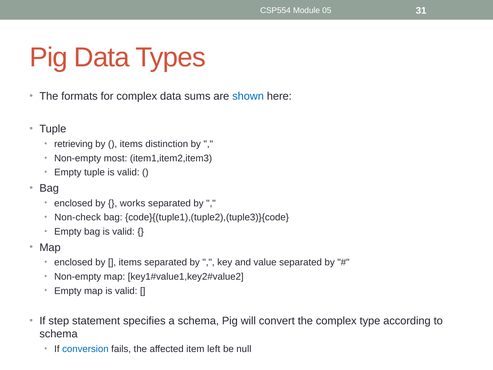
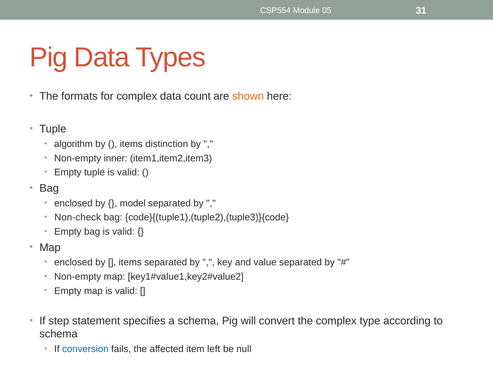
sums: sums -> count (197, 96)
shown colour: blue -> orange (248, 96)
retrieving: retrieving -> algorithm (73, 144)
most: most -> inner (116, 158)
works: works -> model (133, 203)
